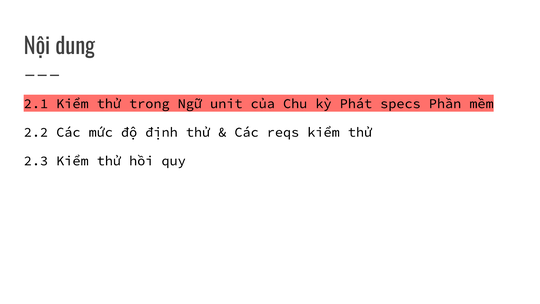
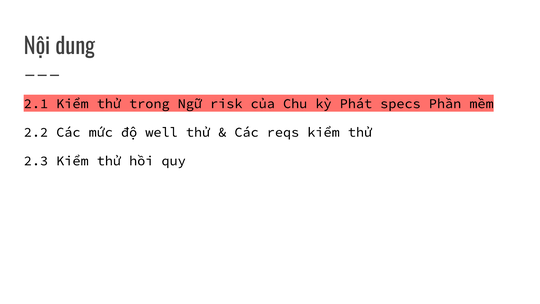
unit: unit -> risk (226, 104)
định: định -> well (162, 132)
